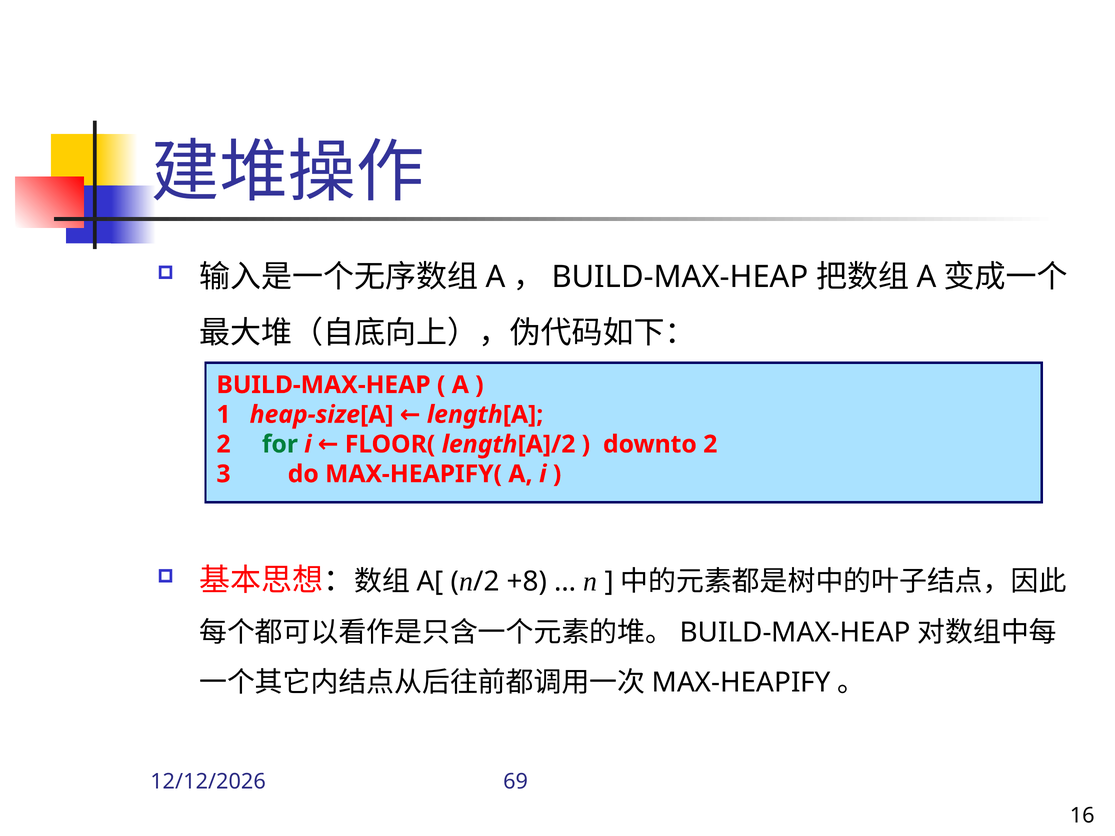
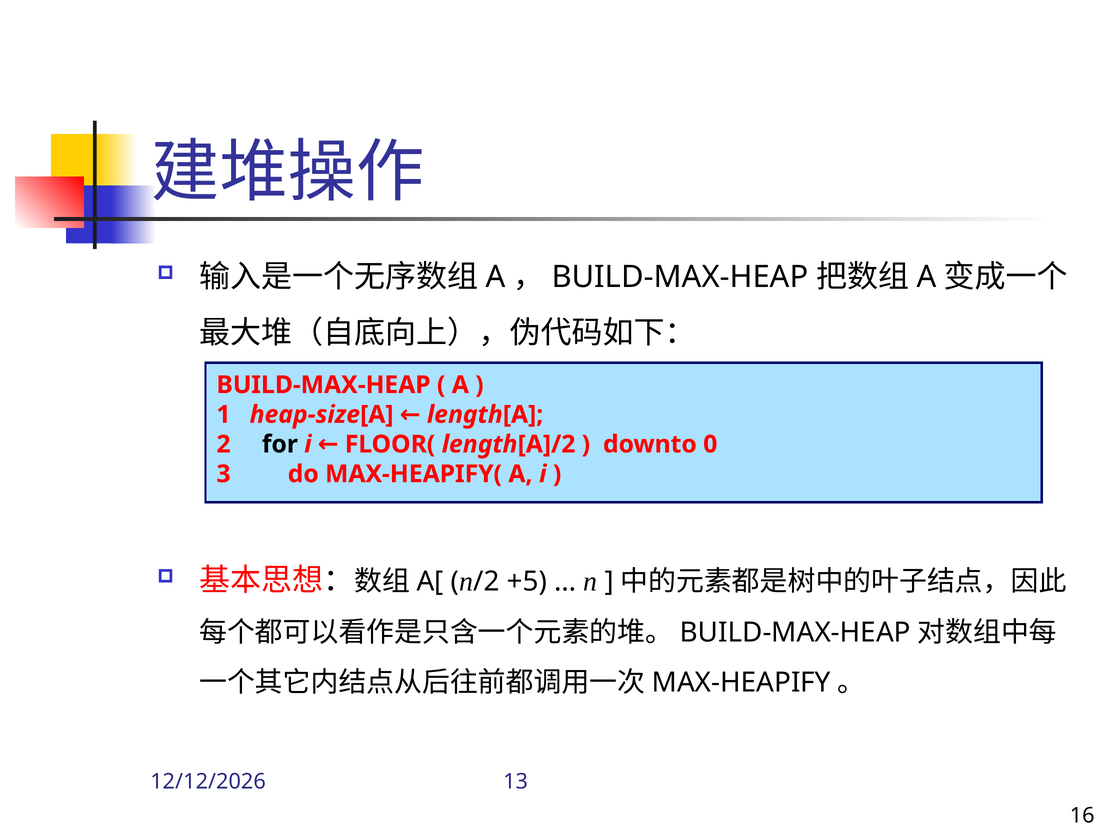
for colour: green -> black (280, 444)
downto 2: 2 -> 0 (710, 444)
+8: +8 -> +5 (527, 582)
69: 69 -> 13 (516, 782)
